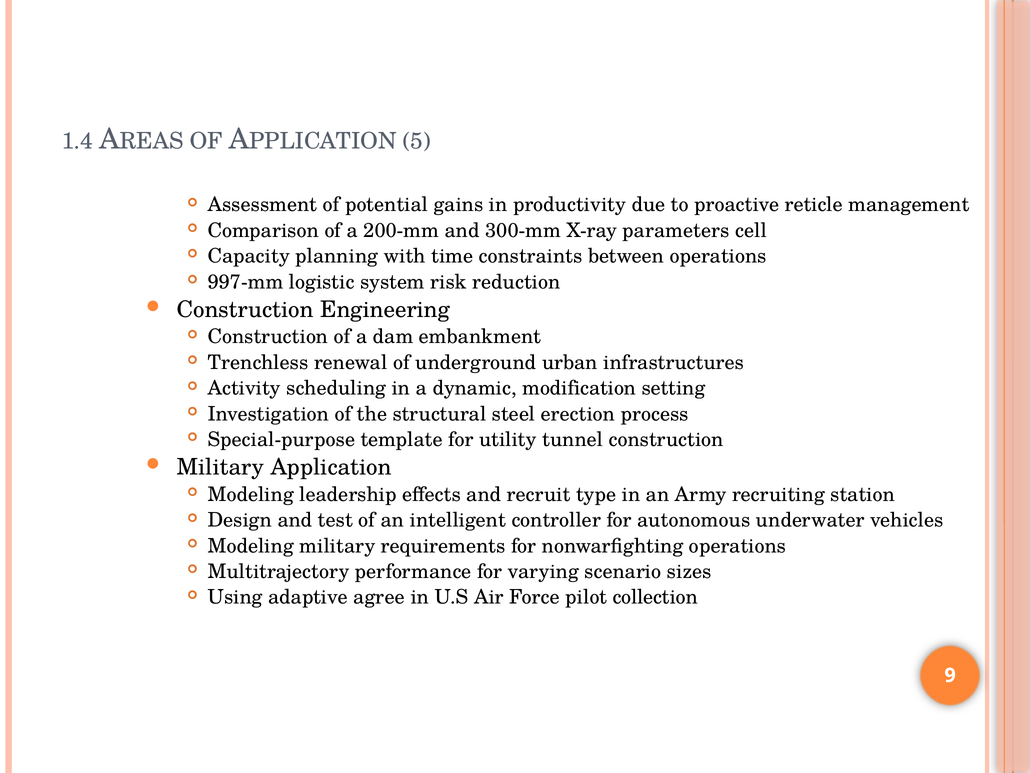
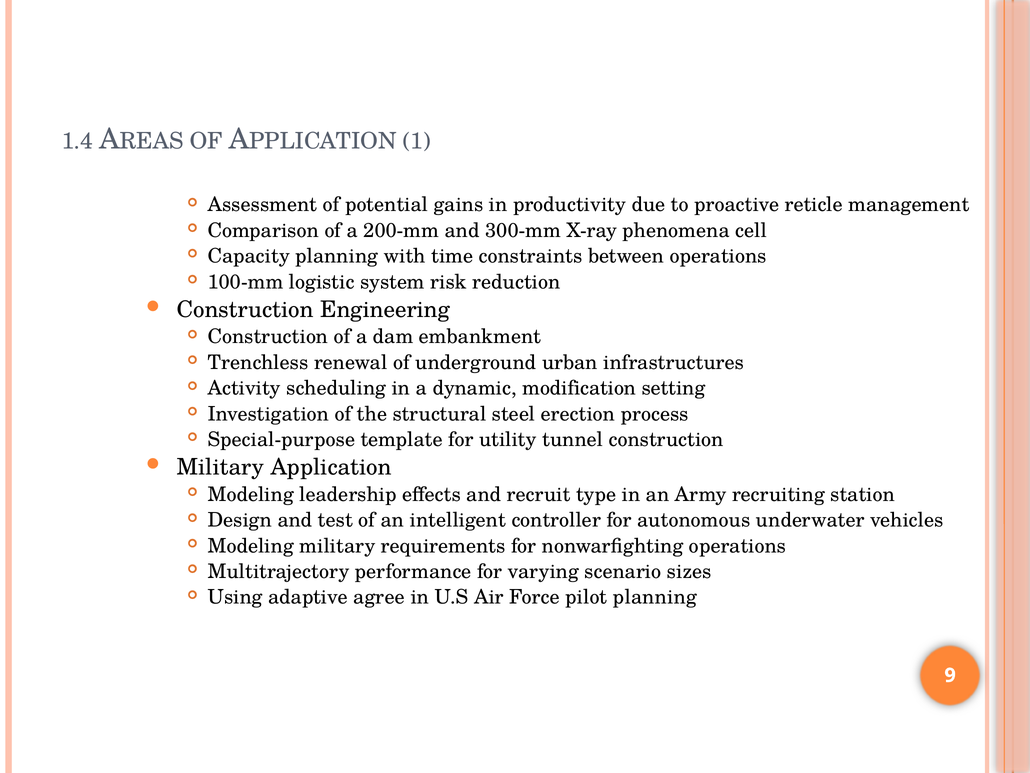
5: 5 -> 1 (417, 141)
parameters: parameters -> phenomena (676, 230)
997-mm: 997-mm -> 100-mm (246, 282)
pilot collection: collection -> planning (655, 597)
